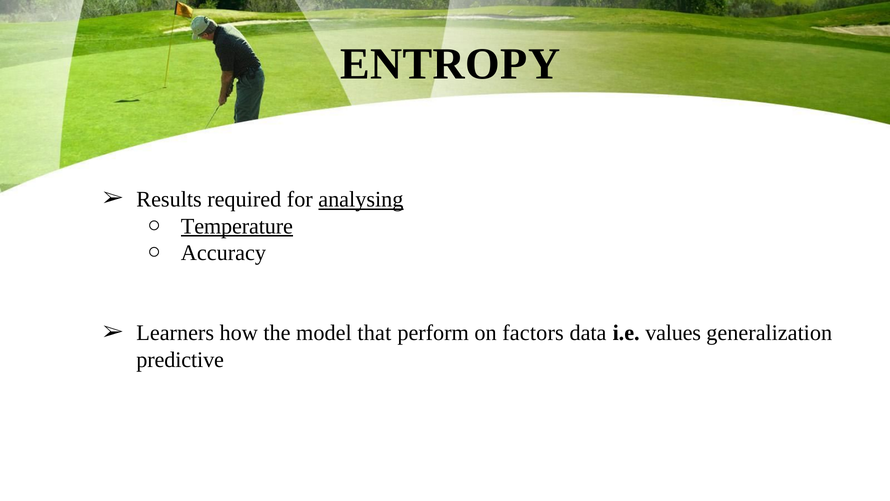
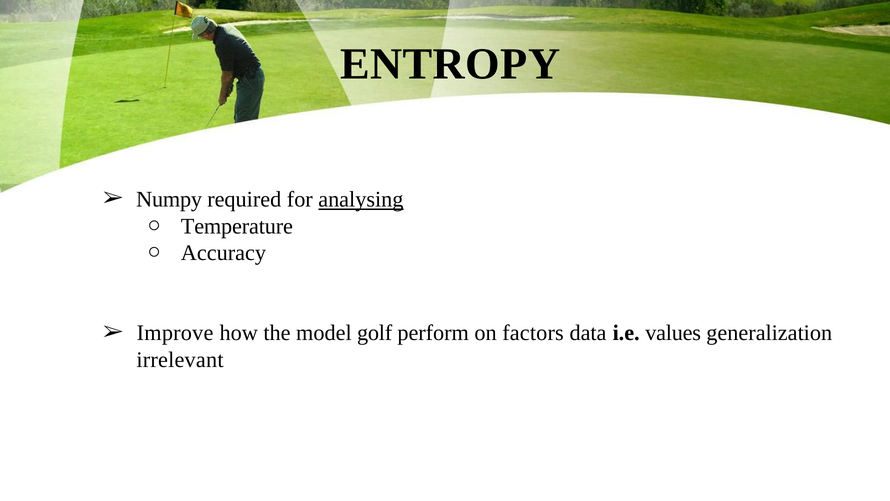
Results: Results -> Numpy (169, 199)
Temperature underline: present -> none (237, 226)
Learners: Learners -> Improve (175, 333)
that: that -> golf (375, 333)
predictive: predictive -> irrelevant (180, 360)
